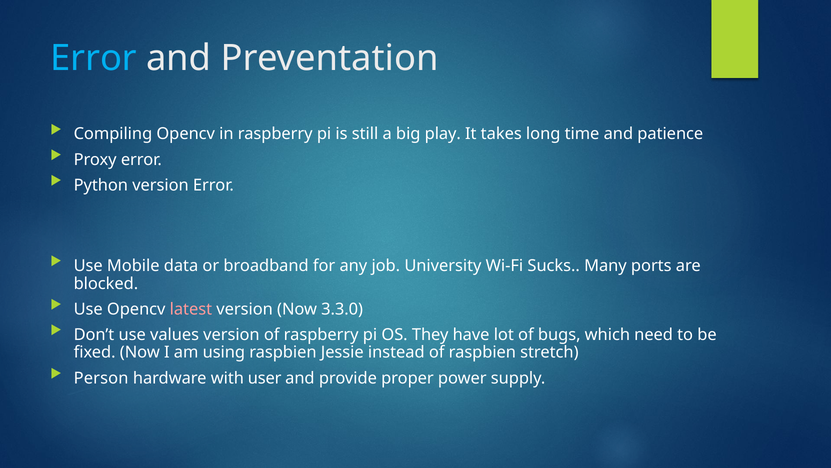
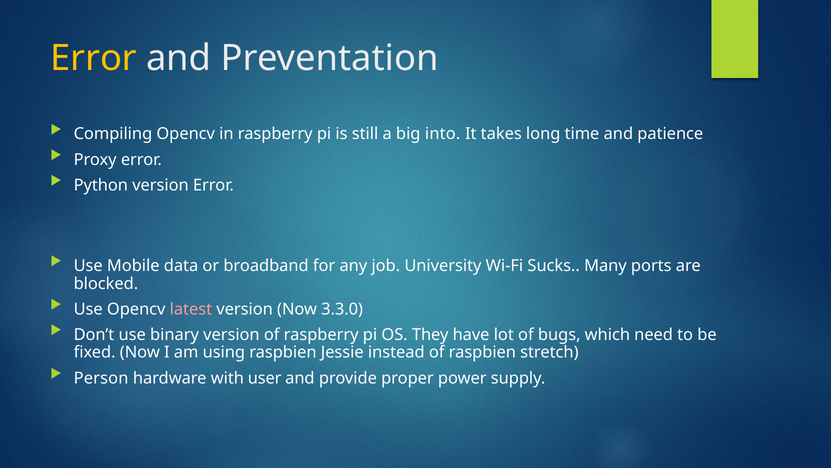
Error colour: light blue -> yellow (94, 58)
play: play -> into (443, 134)
values: values -> binary (175, 334)
